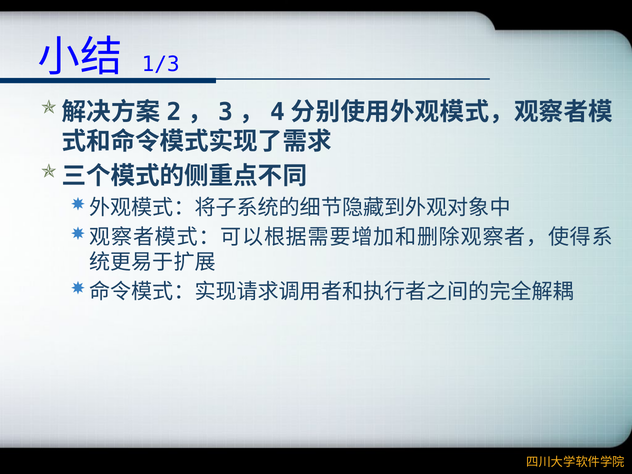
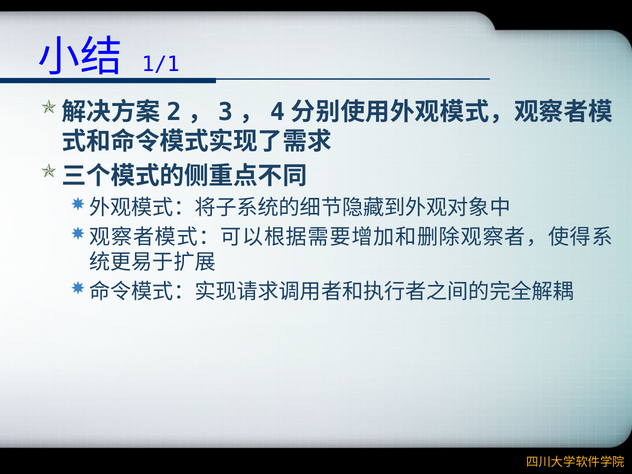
1/3: 1/3 -> 1/1 (161, 64)
